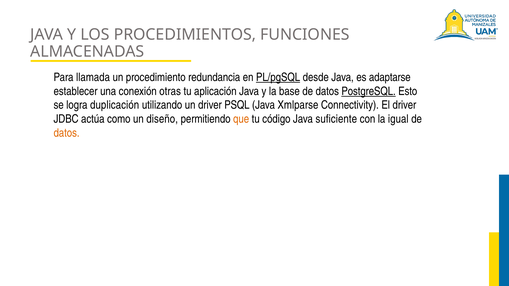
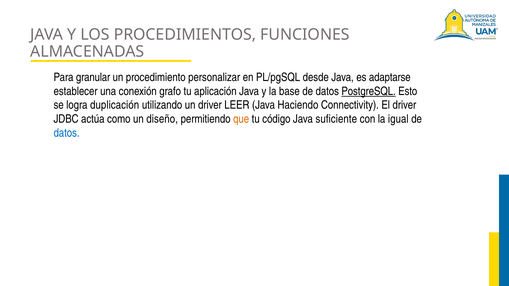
llamada: llamada -> granular (93, 77)
redundancia: redundancia -> personalizar (214, 77)
PL/pgSQL underline: present -> none (278, 77)
otras: otras -> grafo (170, 91)
PSQL: PSQL -> LEER (237, 105)
Xmlparse: Xmlparse -> Haciendo (298, 105)
datos colour: orange -> blue (67, 133)
